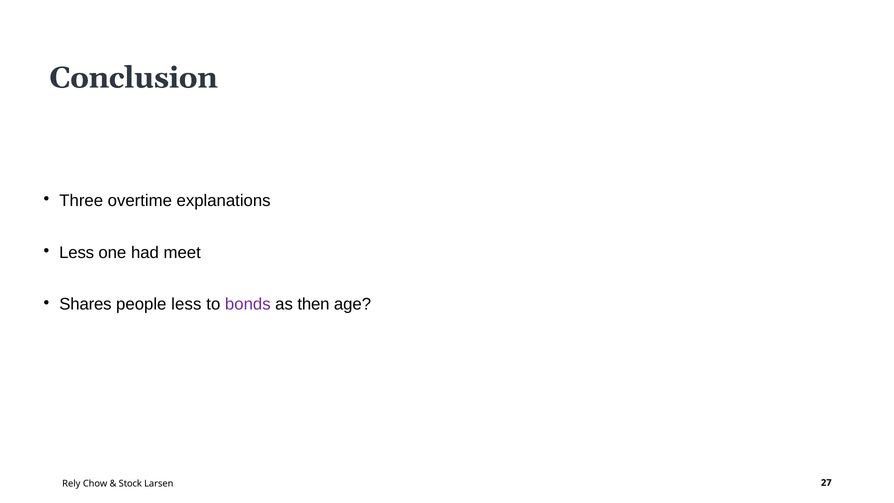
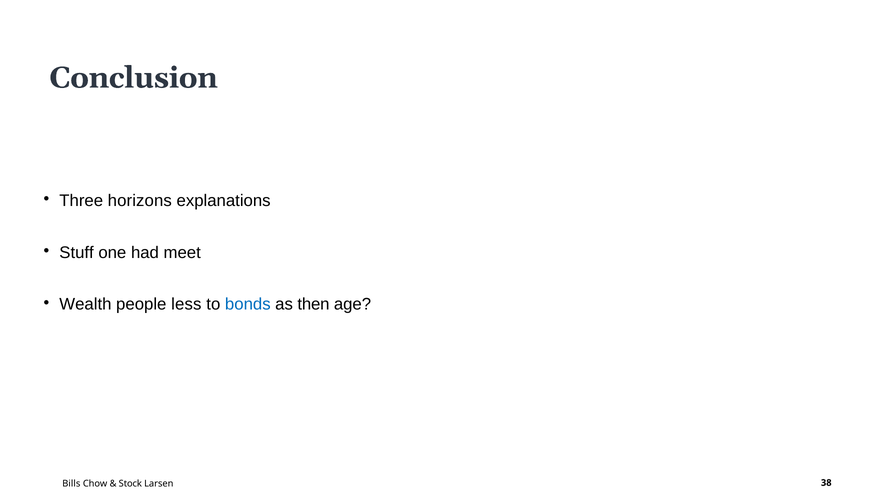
overtime: overtime -> horizons (140, 201)
Less: Less -> Stuff (77, 253)
Shares: Shares -> Wealth (85, 304)
bonds colour: purple -> blue (248, 304)
Rely: Rely -> Bills (71, 483)
27: 27 -> 38 (826, 483)
